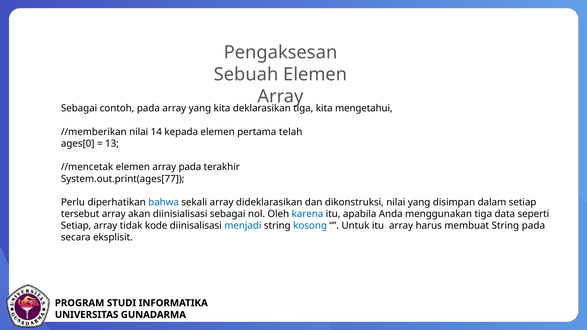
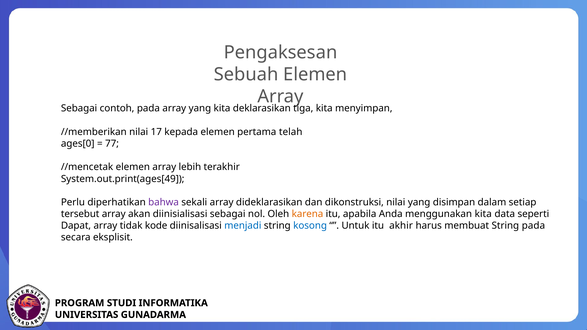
mengetahui: mengetahui -> menyimpan (364, 108)
14: 14 -> 17 (156, 132)
13: 13 -> 77 (112, 144)
array pada: pada -> lebih (190, 167)
System.out.print(ages[77: System.out.print(ages[77 -> System.out.print(ages[49 (123, 179)
bahwa colour: blue -> purple (164, 202)
karena colour: blue -> orange (307, 214)
menggunakan tiga: tiga -> kita (483, 214)
Setiap: Setiap -> Dapat (76, 226)
itu array: array -> akhir (401, 226)
